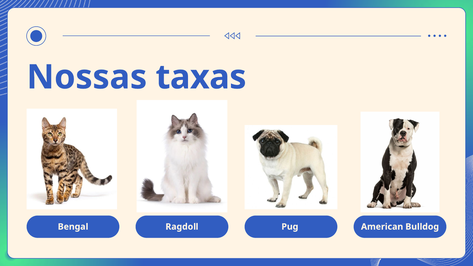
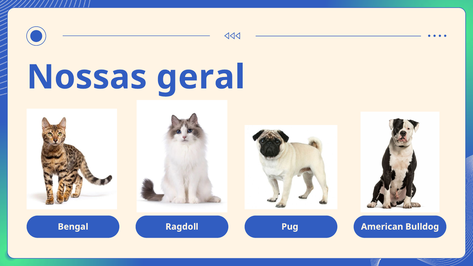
taxas: taxas -> geral (201, 77)
